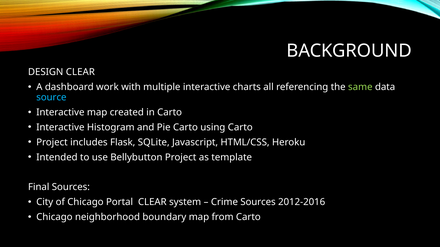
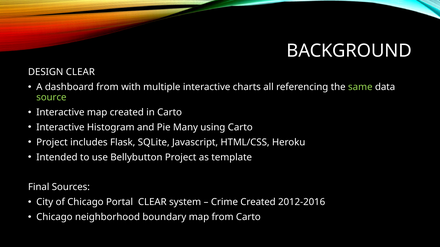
dashboard work: work -> from (107, 87)
source colour: light blue -> light green (51, 98)
Pie Carto: Carto -> Many (185, 128)
Crime Sources: Sources -> Created (258, 202)
